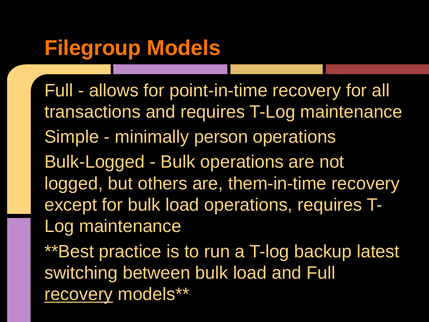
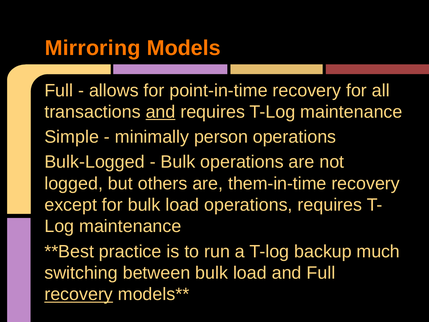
Filegroup: Filegroup -> Mirroring (93, 48)
and underline: none -> present (161, 112)
latest: latest -> much (378, 251)
